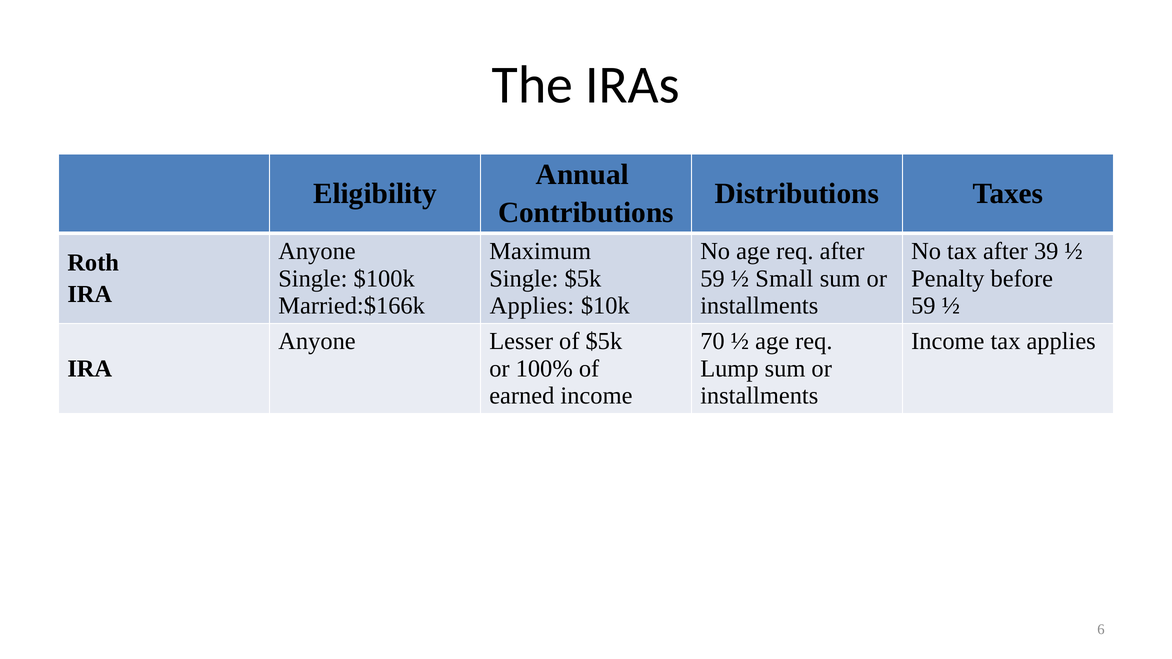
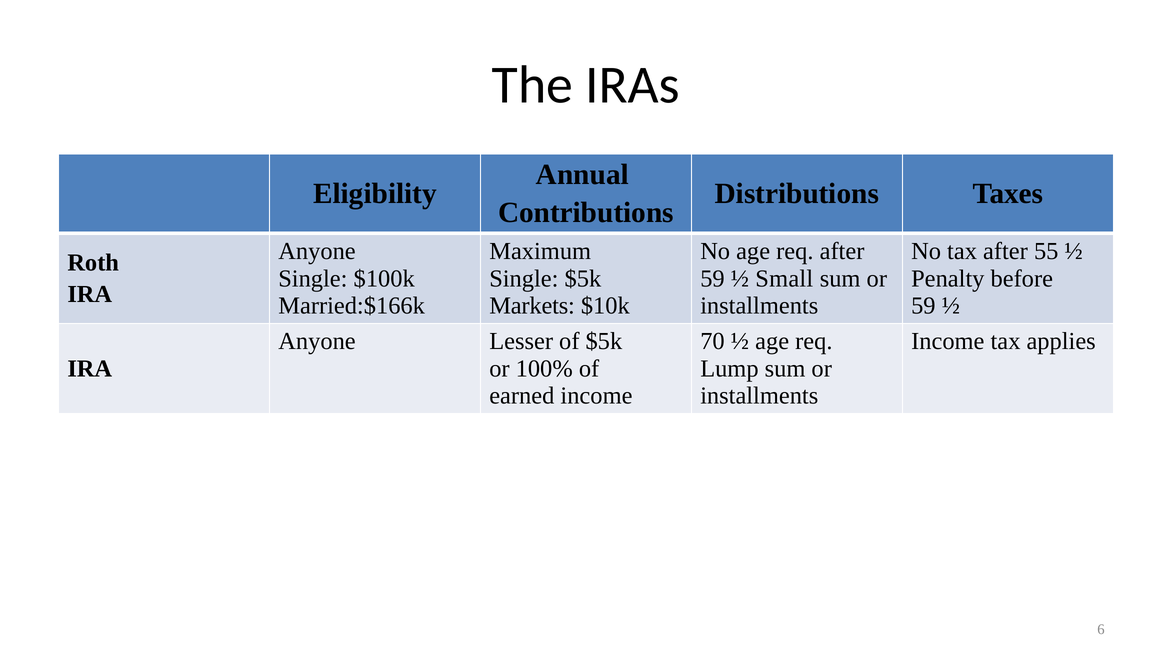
39: 39 -> 55 (1046, 251)
Applies: Applies -> Markets (532, 306)
